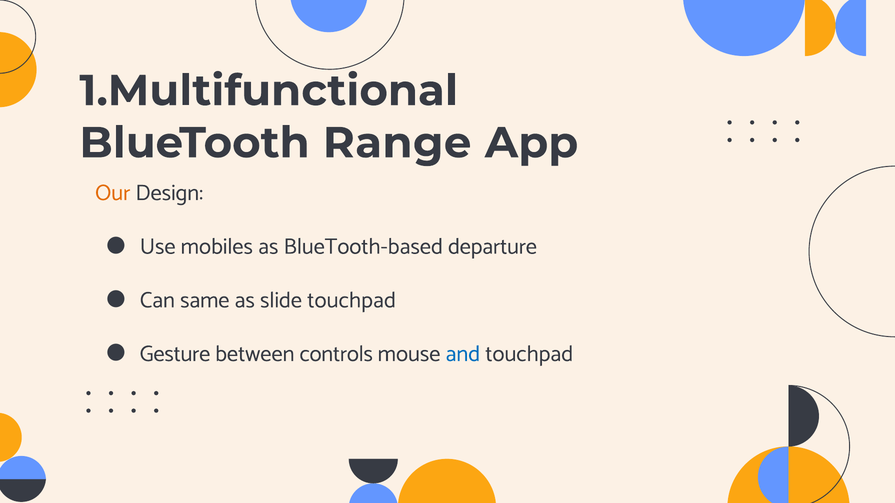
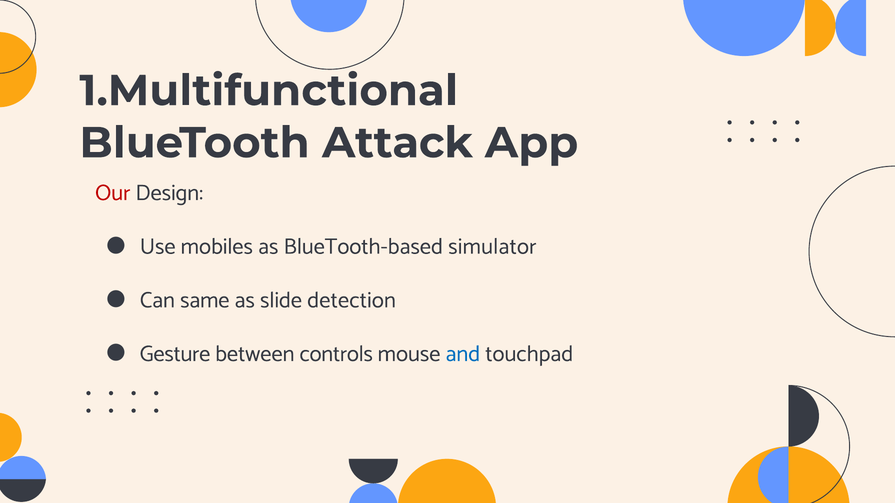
Range: Range -> Attack (397, 143)
Our colour: orange -> red (113, 193)
departure: departure -> simulator (492, 247)
slide touchpad: touchpad -> detection (352, 300)
